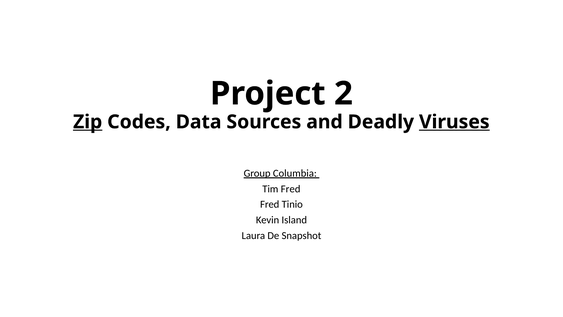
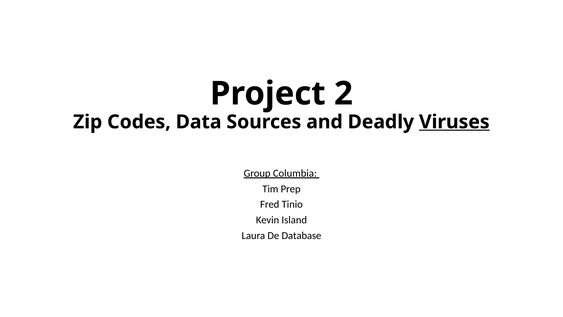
Zip underline: present -> none (88, 122)
Tim Fred: Fred -> Prep (291, 189)
Snapshot: Snapshot -> Database (301, 235)
